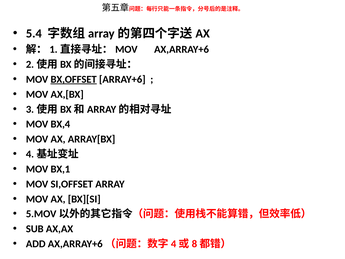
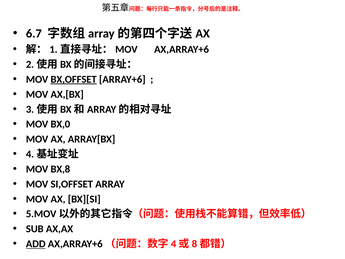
5.4: 5.4 -> 6.7 (34, 33)
BX,4: BX,4 -> BX,0 (60, 124)
BX,1: BX,1 -> BX,8 (60, 169)
ADD underline: none -> present (36, 244)
